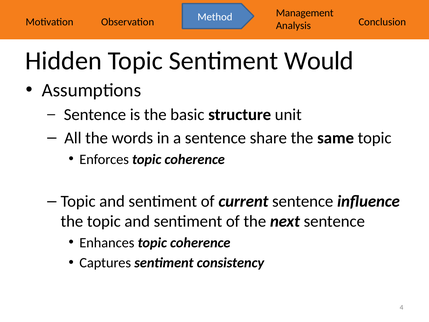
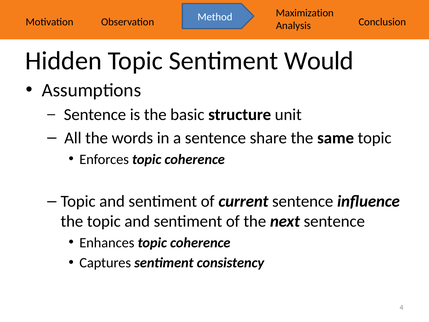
Management: Management -> Maximization (305, 13)
